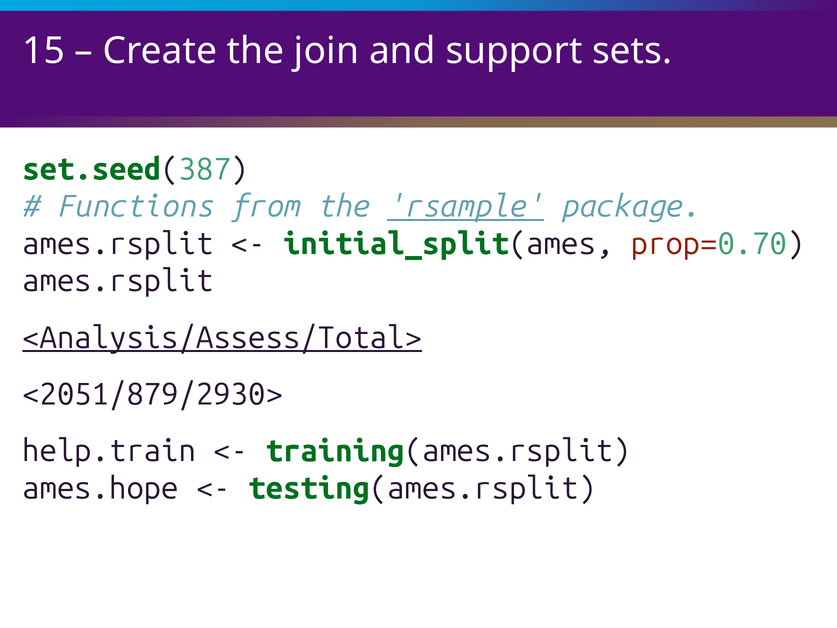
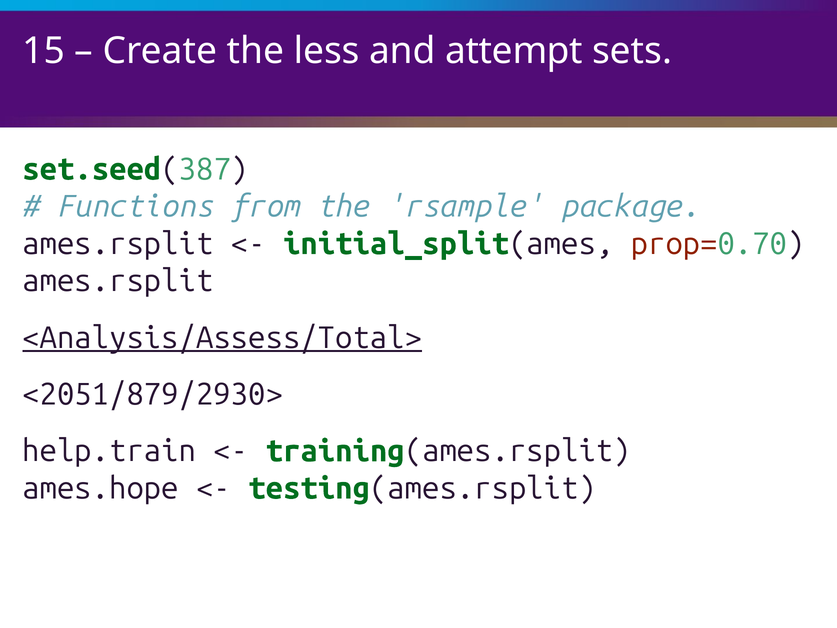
join: join -> less (327, 51)
support: support -> attempt (514, 51)
rsample underline: present -> none (466, 207)
